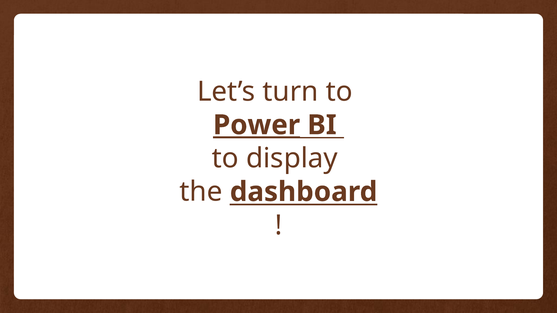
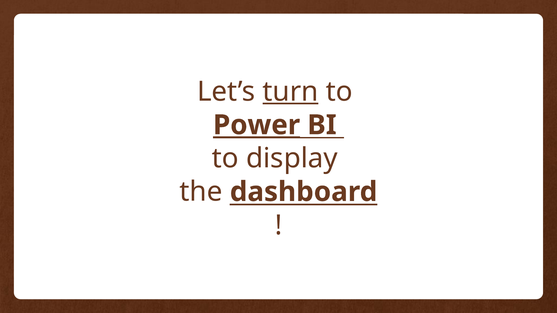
turn underline: none -> present (290, 92)
